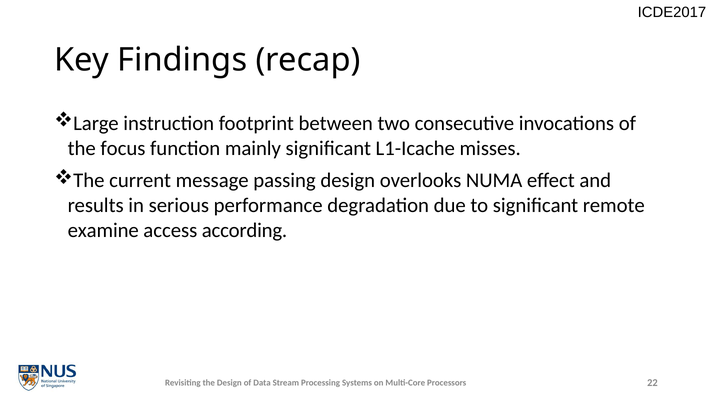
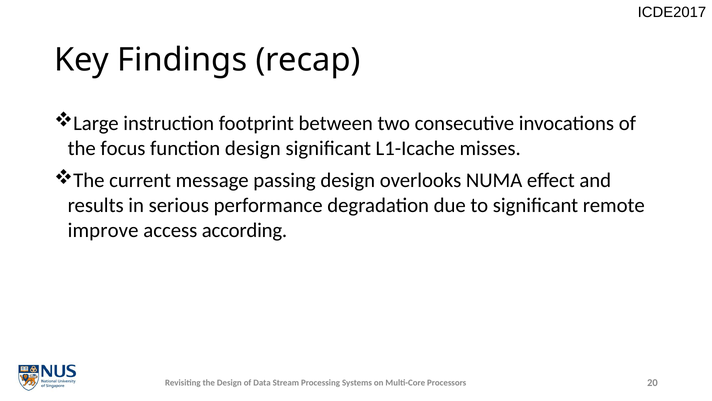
function mainly: mainly -> design (253, 148)
examine: examine -> improve (103, 230)
22: 22 -> 20 (652, 382)
